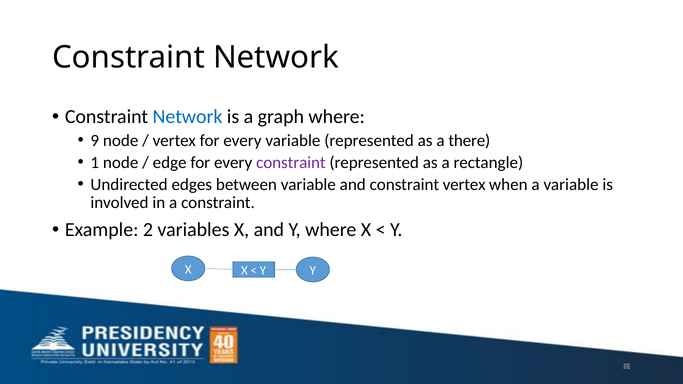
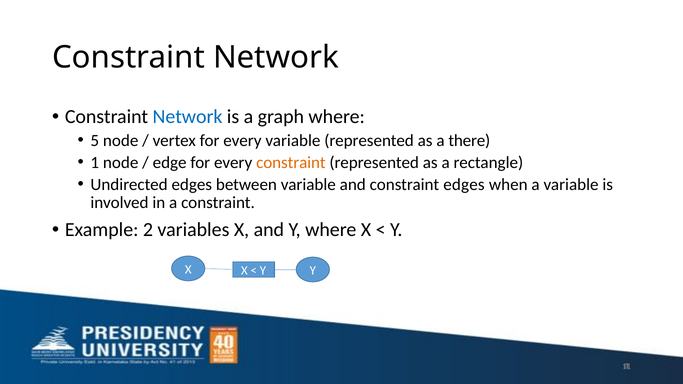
9: 9 -> 5 (95, 141)
constraint colour: purple -> orange (291, 162)
constraint vertex: vertex -> edges (464, 184)
